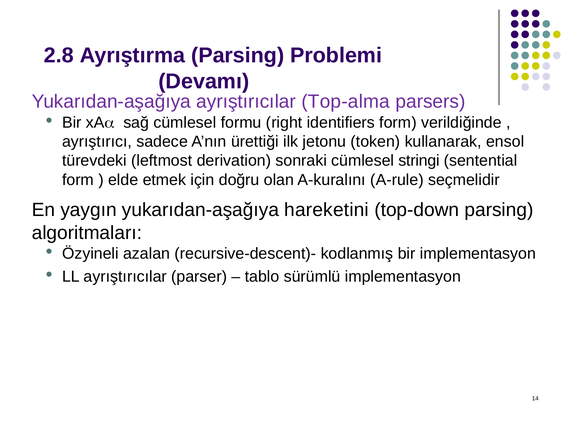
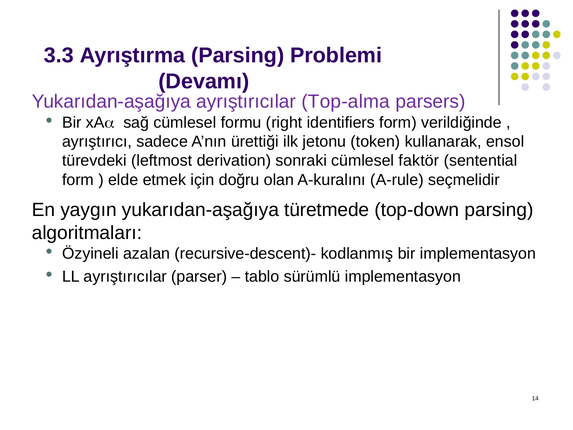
2.8: 2.8 -> 3.3 (59, 55)
stringi: stringi -> faktör (419, 161)
hareketini: hareketini -> türetmede (327, 210)
